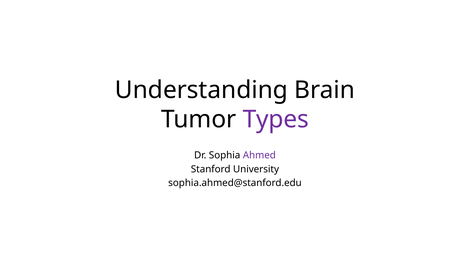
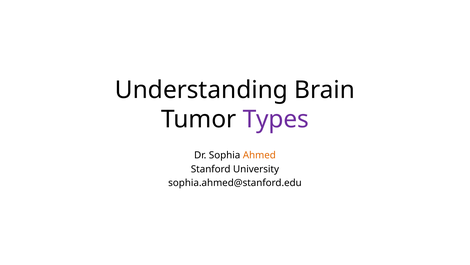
Ahmed colour: purple -> orange (259, 155)
